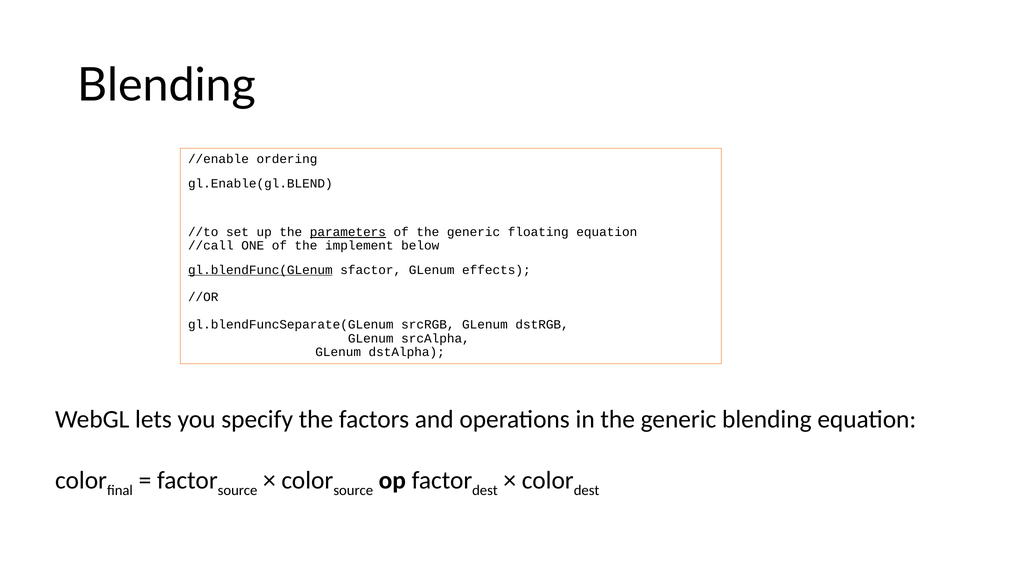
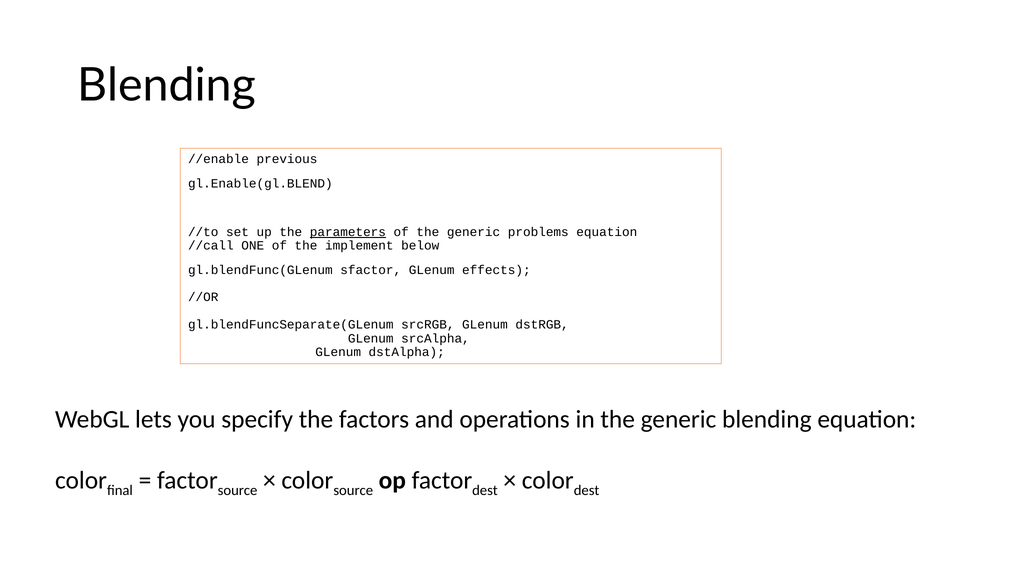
ordering: ordering -> previous (287, 159)
floating: floating -> problems (538, 232)
gl.blendFunc(GLenum underline: present -> none (260, 270)
